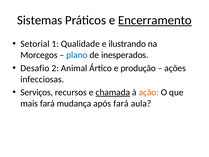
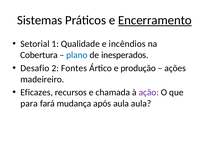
ilustrando: ilustrando -> incêndios (127, 44)
Morcegos: Morcegos -> Cobertura (39, 55)
Animal: Animal -> Fontes (74, 68)
infecciosas: infecciosas -> madeireiro (42, 79)
Serviços: Serviços -> Eficazes (37, 92)
chamada underline: present -> none (113, 92)
ação colour: orange -> purple (149, 92)
mais: mais -> para (29, 103)
após fará: fará -> aula (121, 103)
